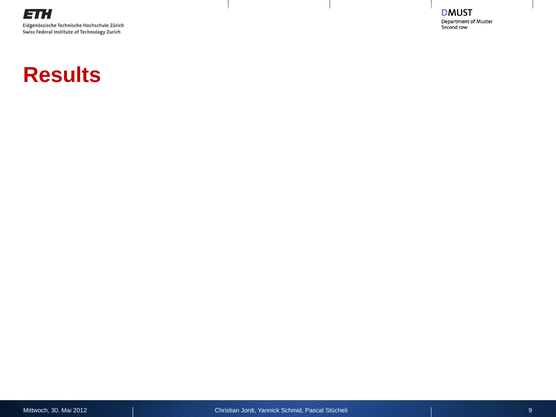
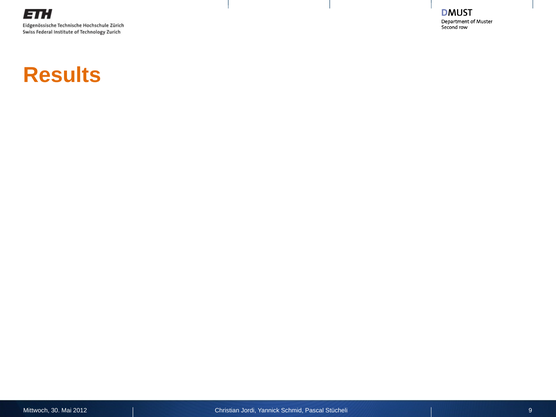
Results colour: red -> orange (62, 75)
